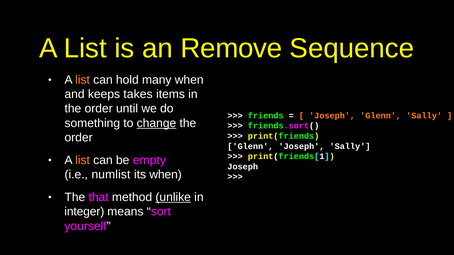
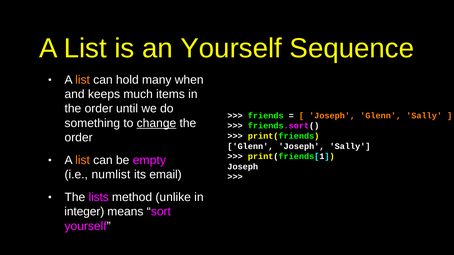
an Remove: Remove -> Yourself (231, 48)
takes: takes -> much (138, 94)
its when: when -> email (166, 175)
that: that -> lists (99, 197)
unlike underline: present -> none (173, 197)
